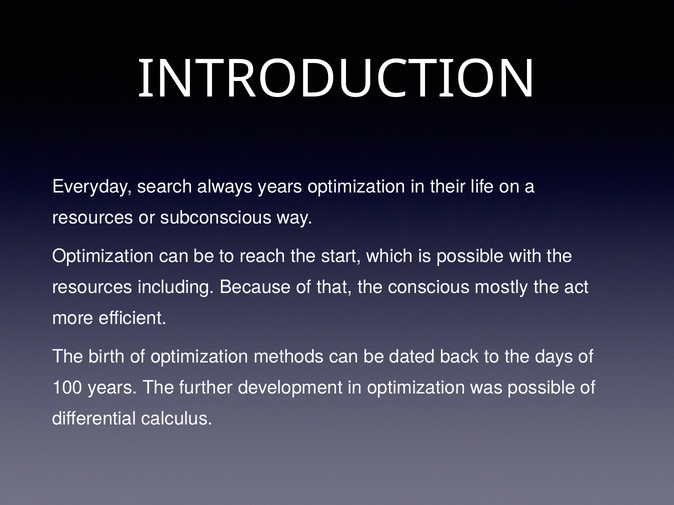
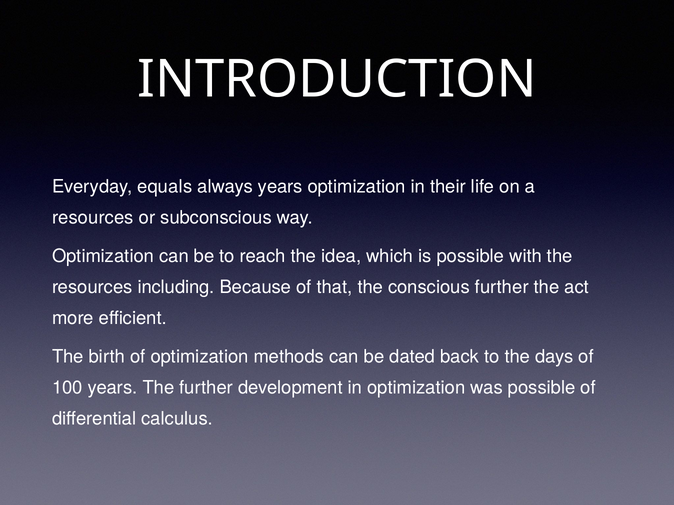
search: search -> equals (165, 187)
start: start -> idea (341, 256)
conscious mostly: mostly -> further (502, 287)
